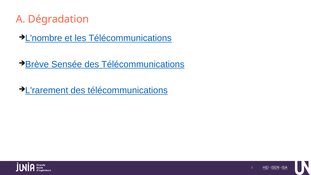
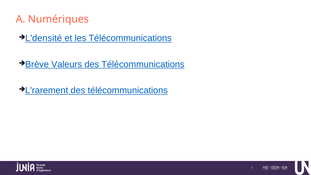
Dégradation: Dégradation -> Numériques (58, 19)
L'nombre: L'nombre -> L'densité (44, 38)
Sensée: Sensée -> Valeurs (67, 64)
